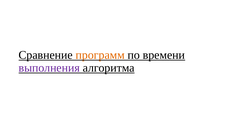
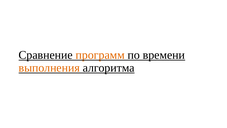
выполнения colour: purple -> orange (49, 68)
